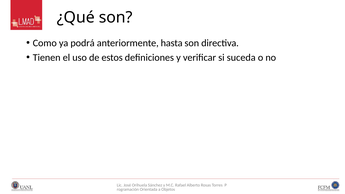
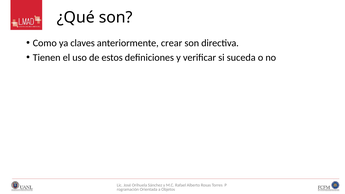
podrá: podrá -> claves (83, 43)
hasta: hasta -> crear (172, 43)
